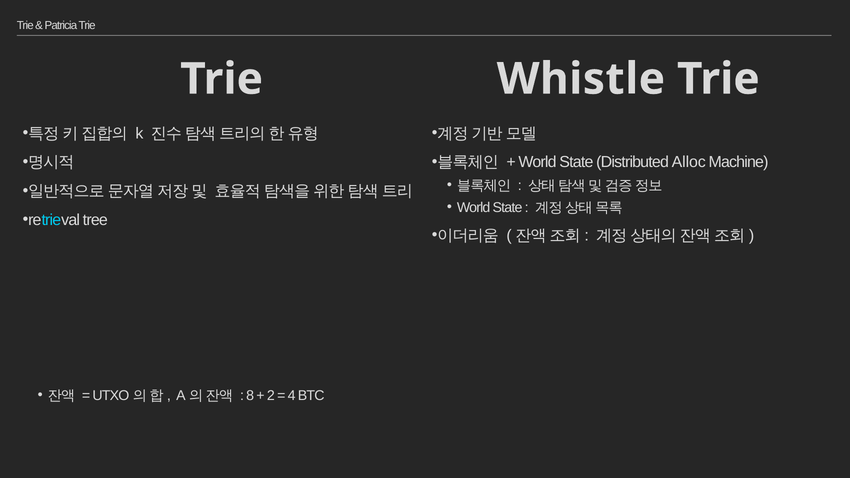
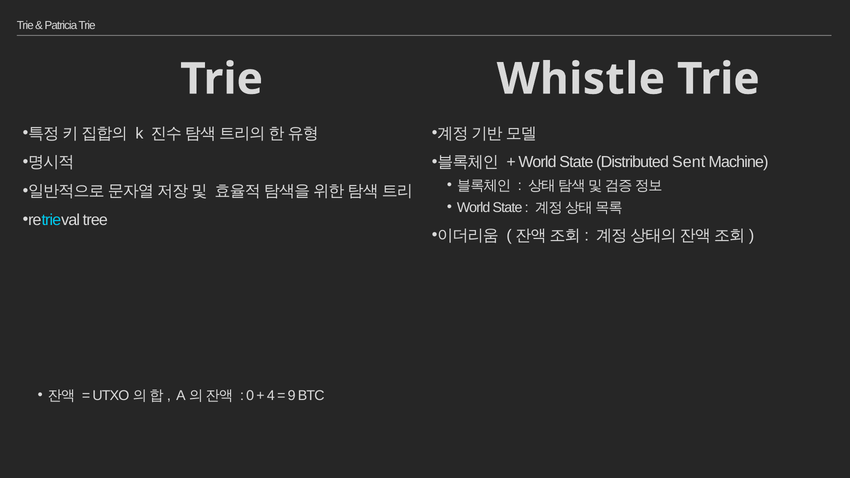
Alloc: Alloc -> Sent (689, 162)
8: 8 -> 0 (250, 396)
2: 2 -> 4 (271, 396)
4: 4 -> 9 (292, 396)
